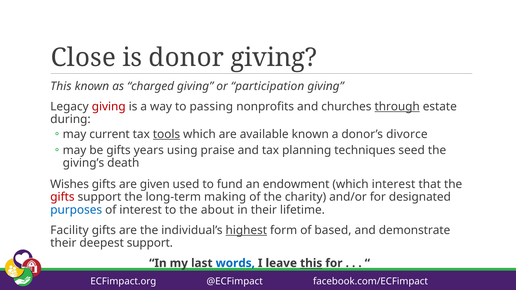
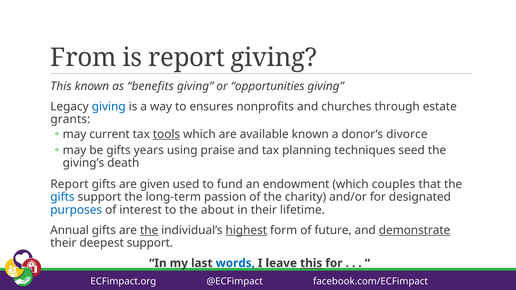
Close: Close -> From (83, 58)
is donor: donor -> report (187, 58)
charged: charged -> benefits (150, 86)
participation: participation -> opportunities (268, 86)
giving colour: red -> blue (109, 107)
passing: passing -> ensures (211, 107)
through underline: present -> none (397, 107)
during: during -> grants (70, 119)
Wishes: Wishes -> Report (69, 184)
which interest: interest -> couples (394, 184)
gifts colour: red -> blue (62, 197)
making: making -> passion (225, 197)
Facility: Facility -> Annual (70, 230)
the underline: none -> present (149, 230)
based: based -> future (333, 230)
demonstrate underline: none -> present (415, 230)
